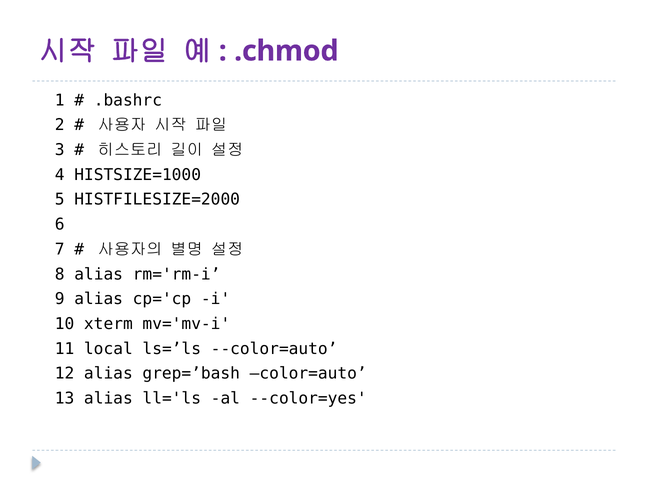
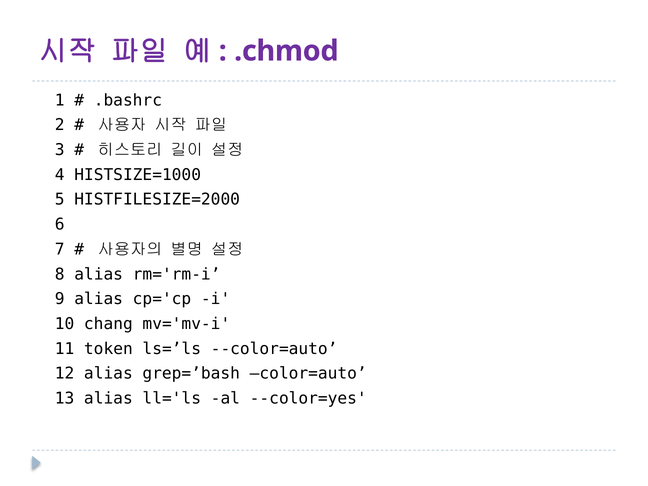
xterm: xterm -> chang (108, 324)
local: local -> token (108, 349)
